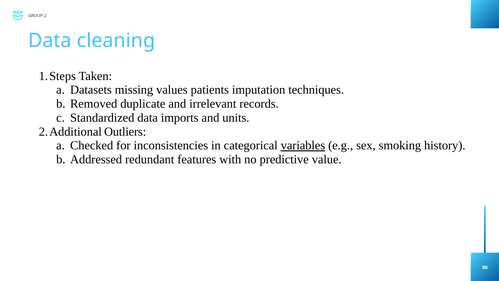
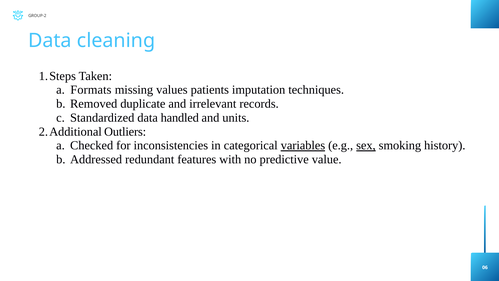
Datasets: Datasets -> Formats (91, 90)
imports: imports -> handled (180, 118)
sex underline: none -> present (366, 145)
